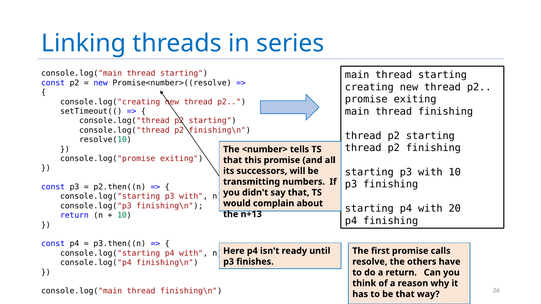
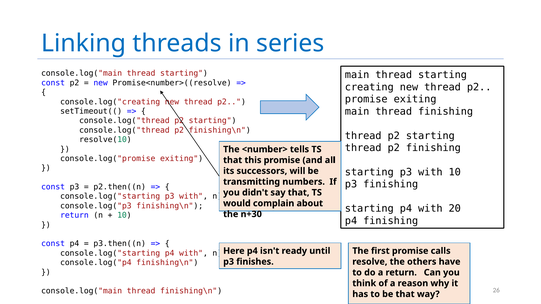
n+13: n+13 -> n+30 (251, 214)
